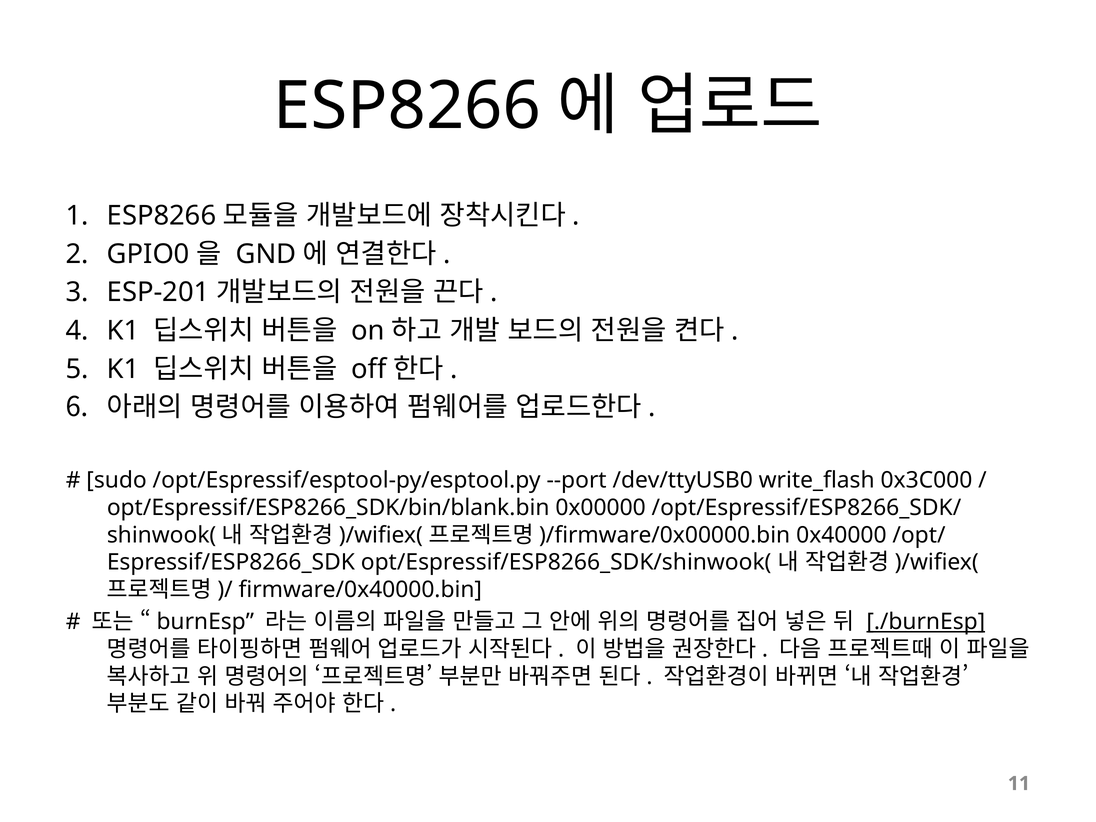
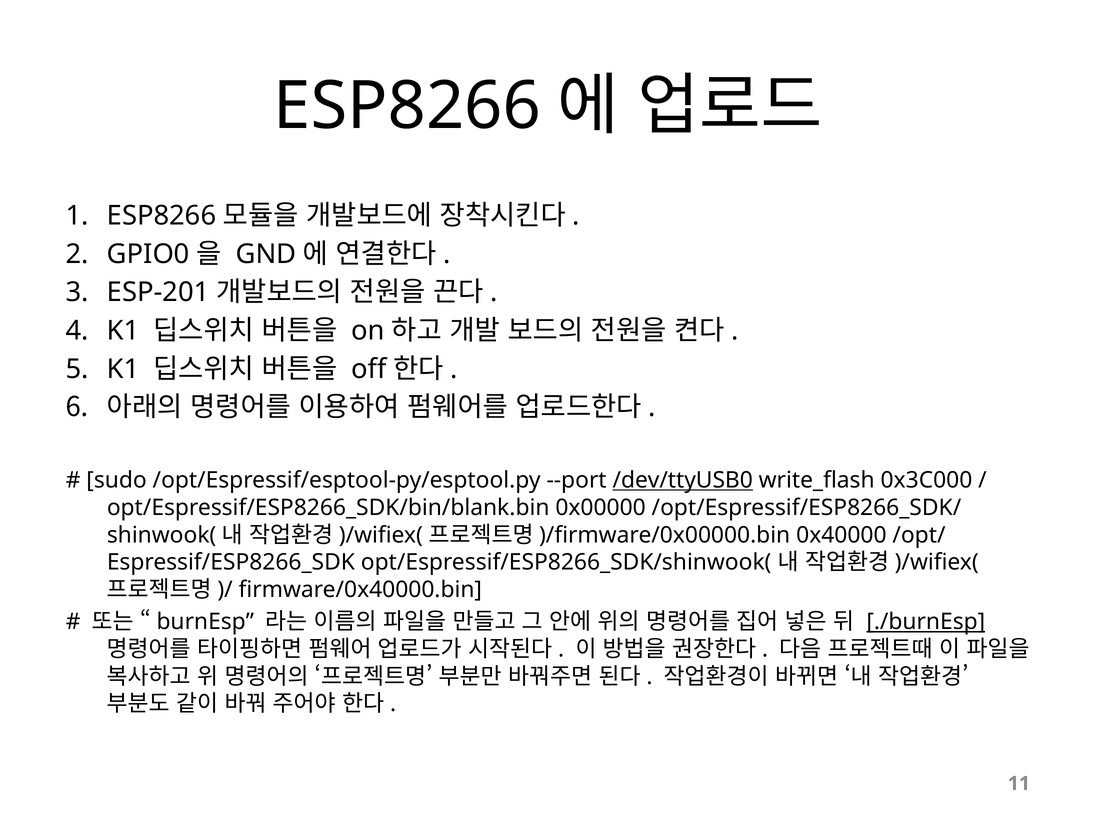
/dev/ttyUSB0 underline: none -> present (683, 480)
